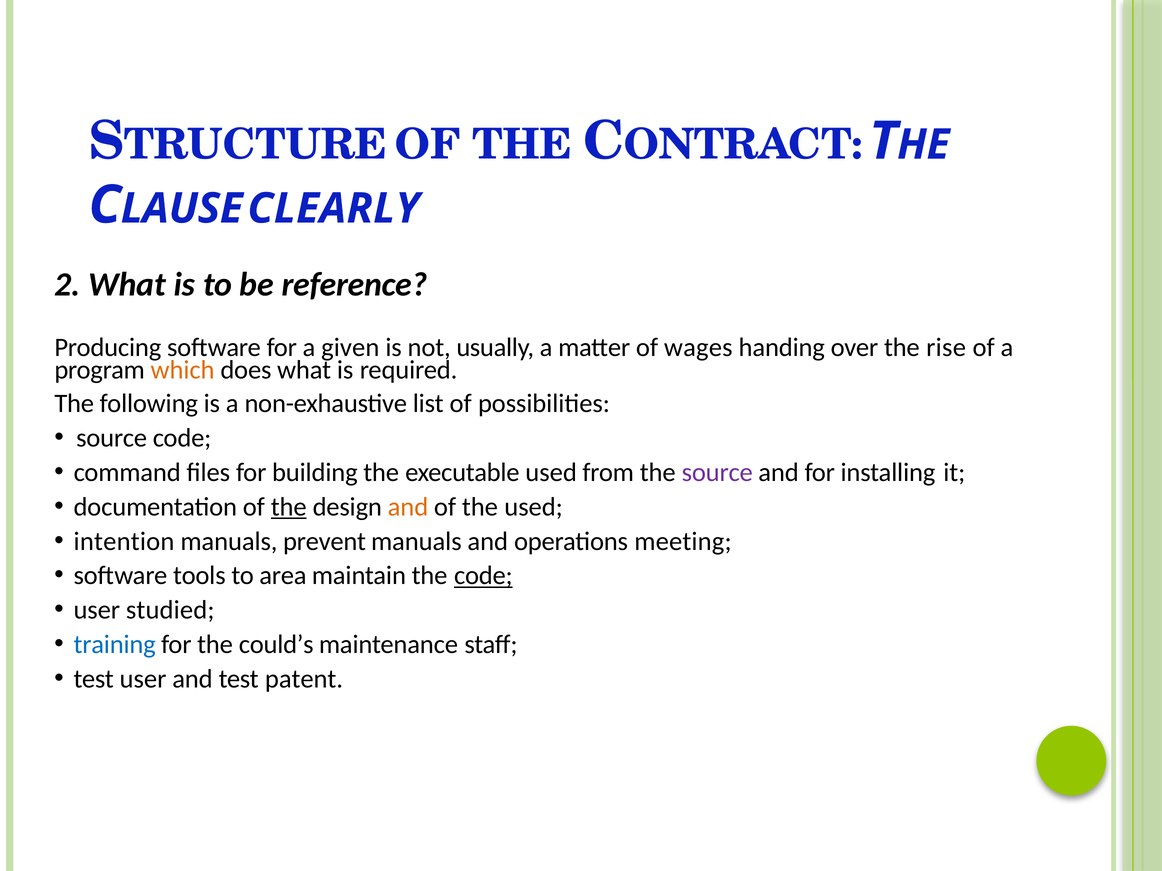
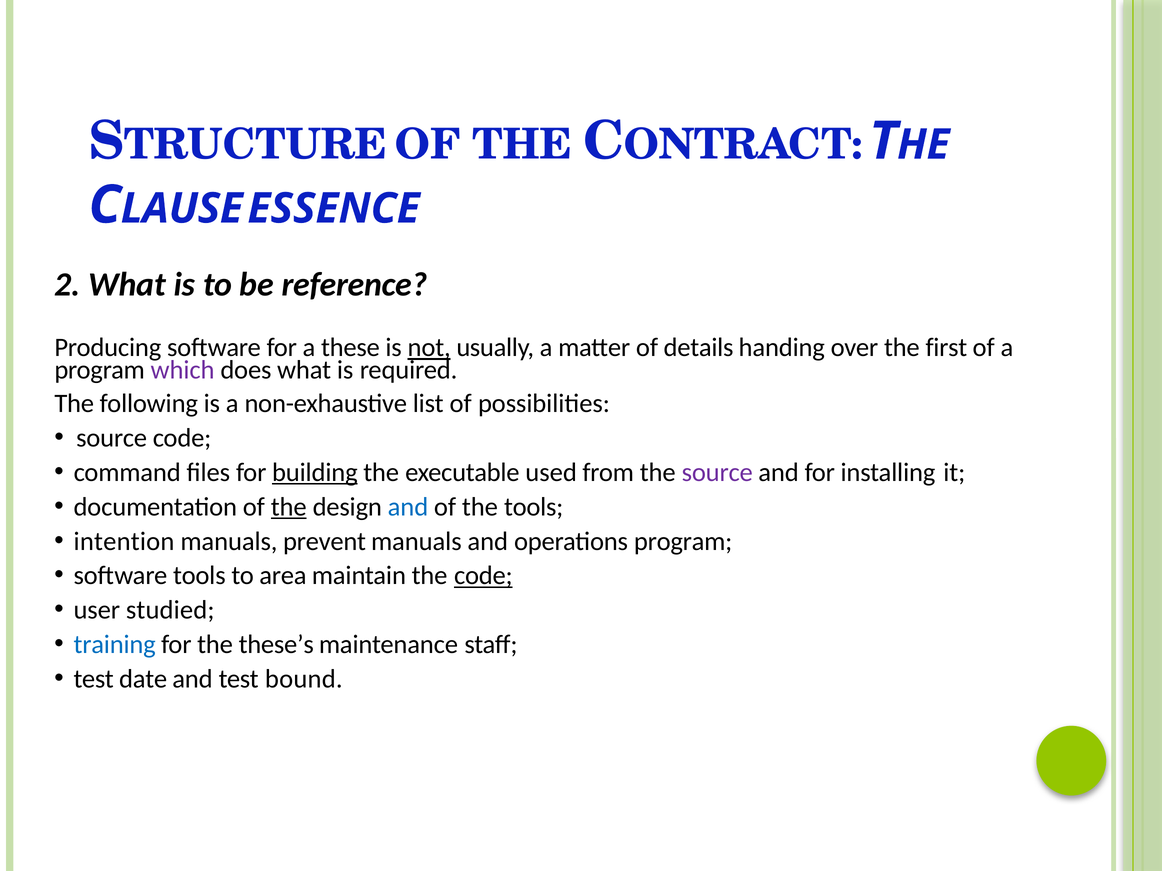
CLEARLY: CLEARLY -> ESSENCE (334, 209)
given: given -> these (350, 348)
not underline: none -> present (429, 348)
wages: wages -> details (699, 348)
rise: rise -> first (946, 348)
which colour: orange -> purple (183, 370)
building underline: none -> present (315, 473)
and colour: orange -> blue (408, 507)
the used: used -> tools (534, 507)
operations meeting: meeting -> program (683, 542)
could’s: could’s -> these’s (276, 645)
test user: user -> date (143, 679)
patent: patent -> bound (304, 679)
